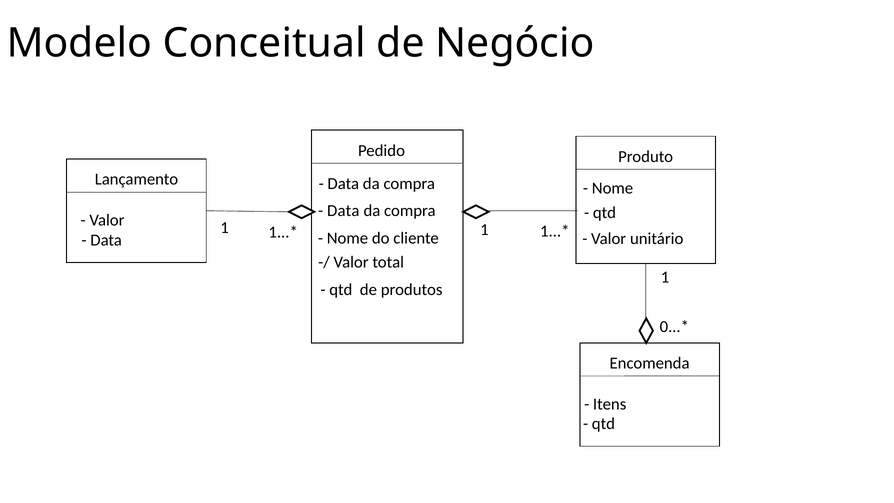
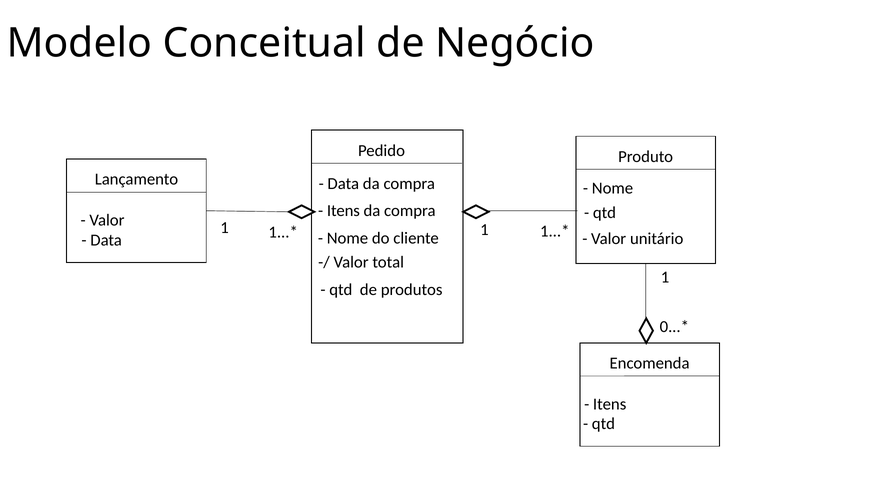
Data: Data -> Itens (343, 211)
